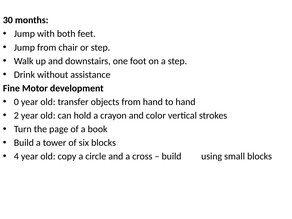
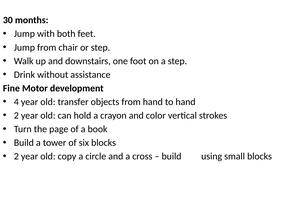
0: 0 -> 4 (16, 102)
4: 4 -> 2 (16, 156)
